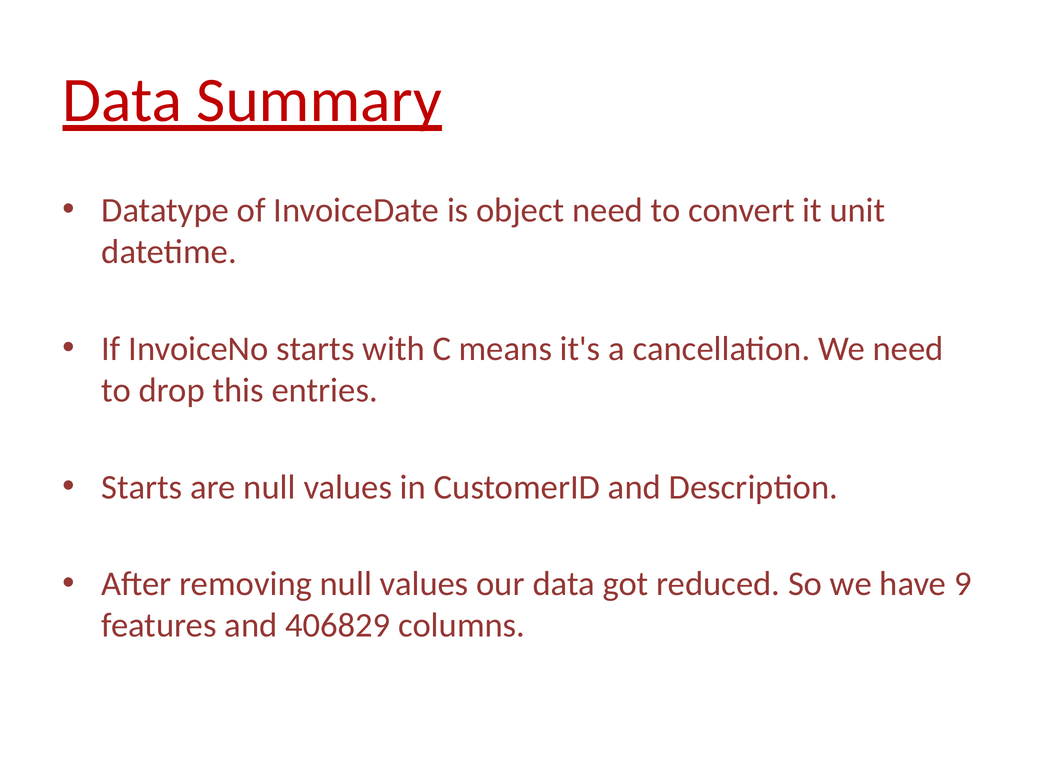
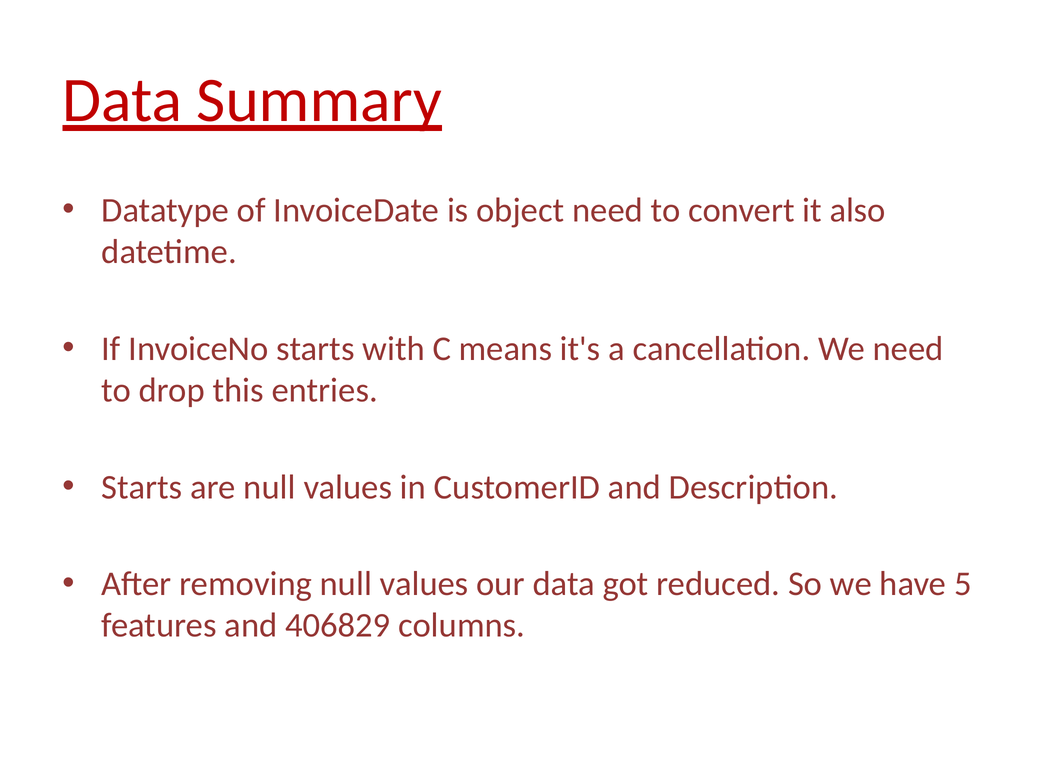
unit: unit -> also (858, 210)
9: 9 -> 5 (963, 584)
